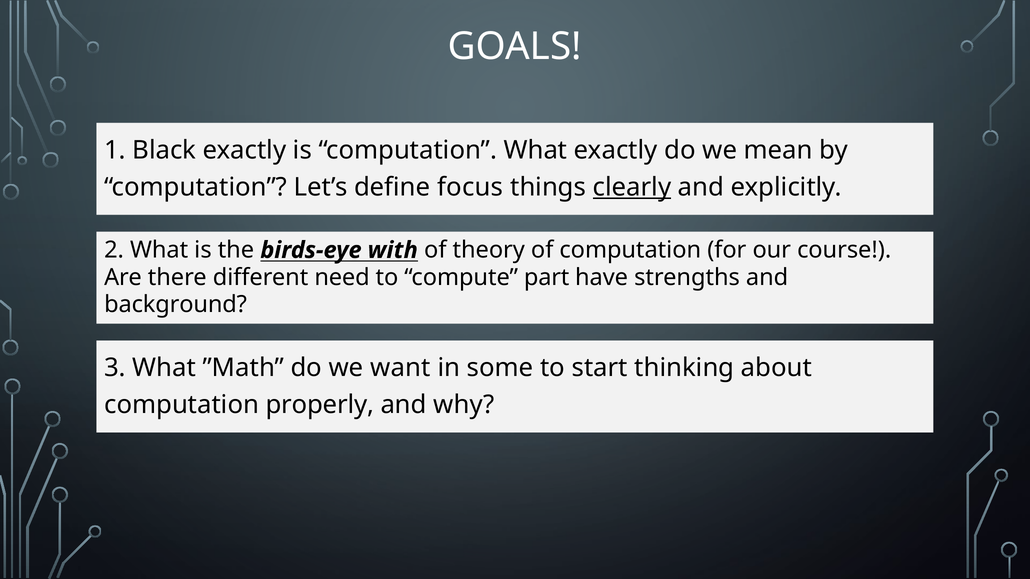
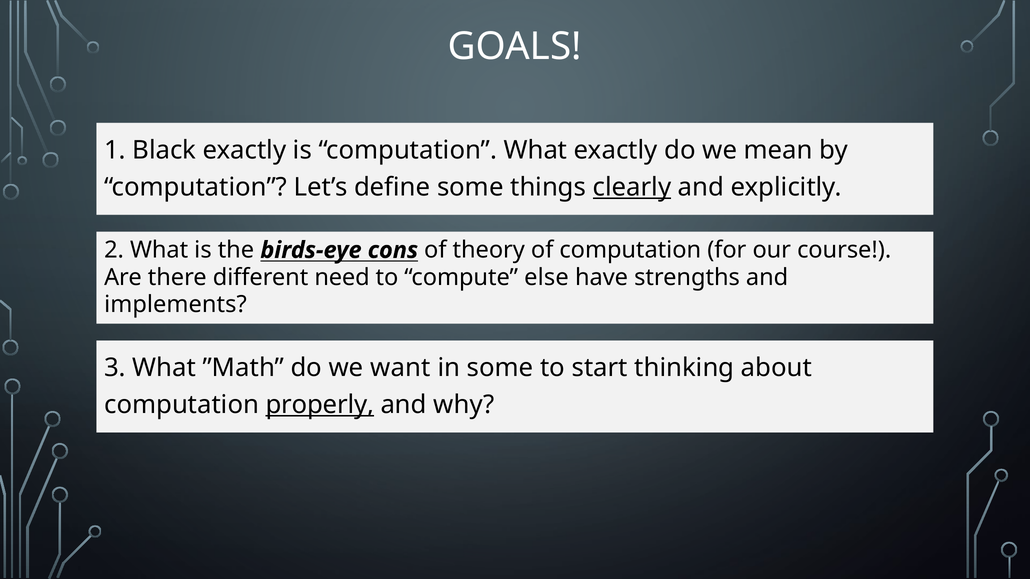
define focus: focus -> some (470, 187)
with: with -> cons (393, 250)
part: part -> else (546, 278)
background: background -> implements (175, 305)
properly underline: none -> present (320, 405)
